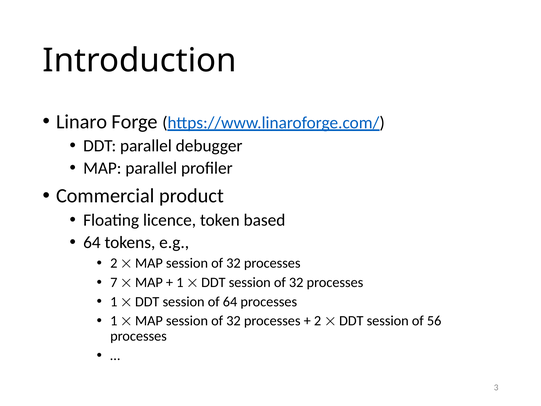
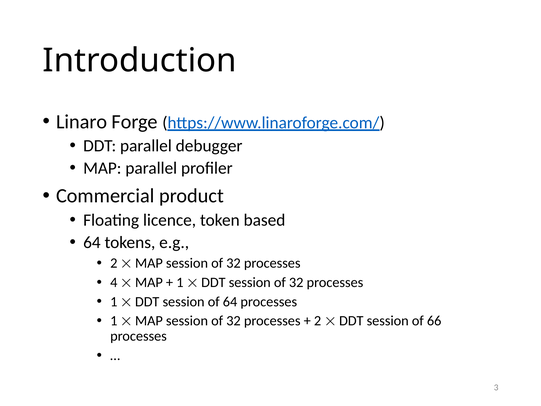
7: 7 -> 4 (114, 282)
56: 56 -> 66 (434, 321)
